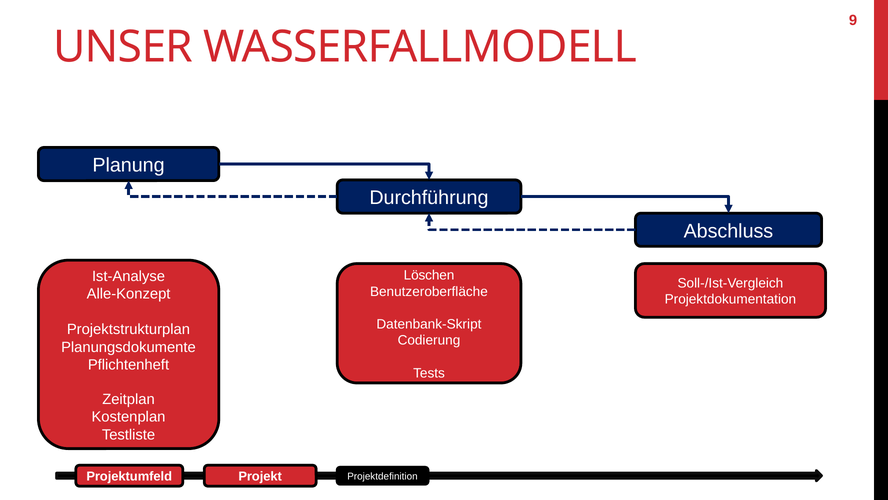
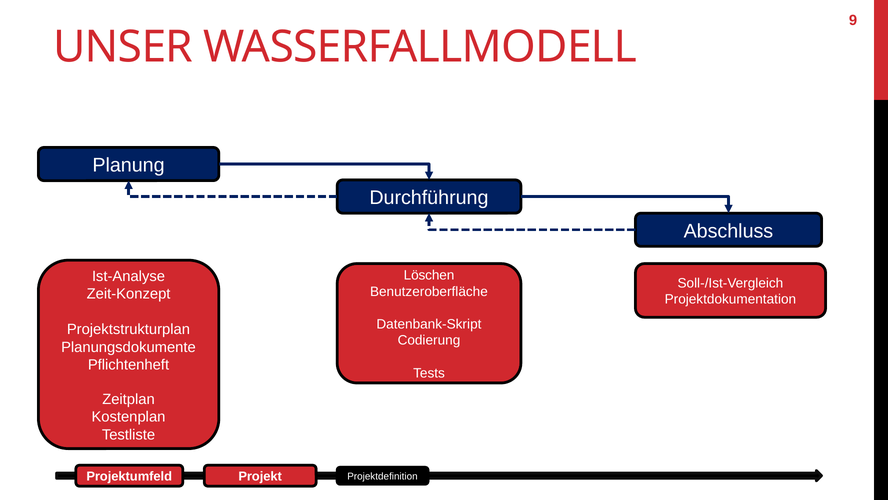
Alle-Konzept: Alle-Konzept -> Zeit-Konzept (129, 294)
